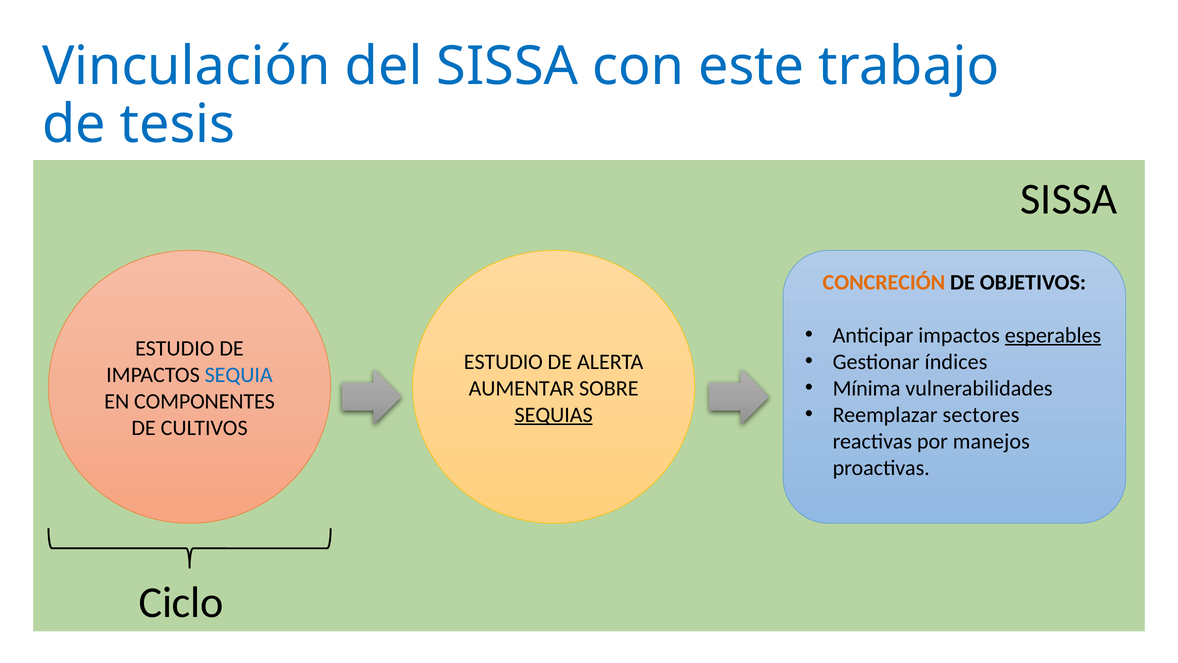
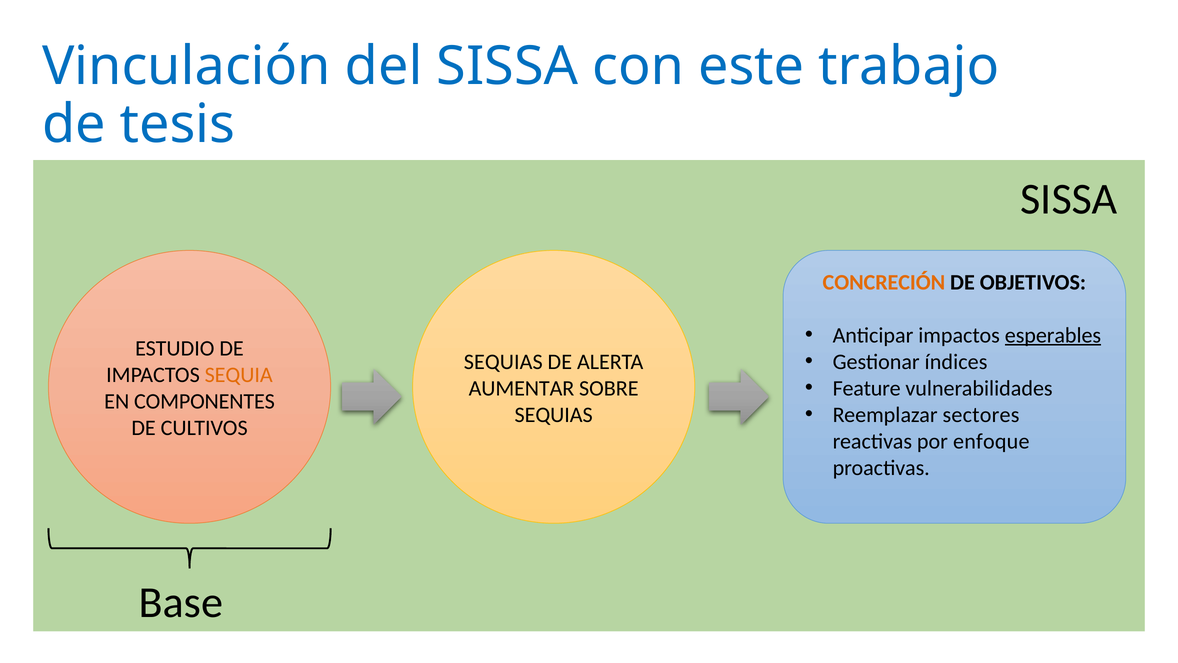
ESTUDIO: ESTUDIO -> SEQUIAS (503, 362)
SEQUIA colour: blue -> orange (239, 375)
Mínima: Mínima -> Feature (867, 388)
SEQUIAS underline: present -> none (554, 415)
manejos: manejos -> enfoque (991, 441)
Ciclo: Ciclo -> Base (181, 602)
